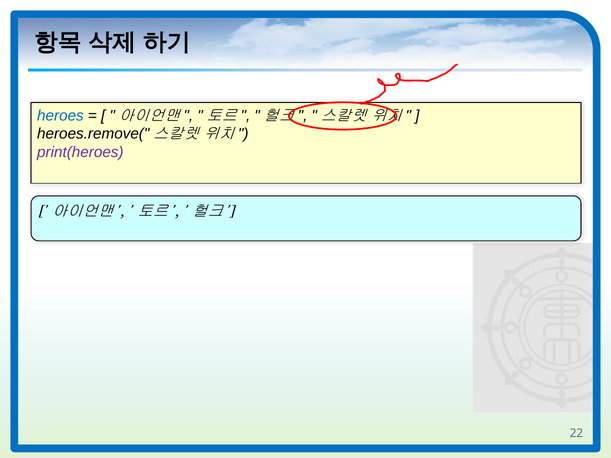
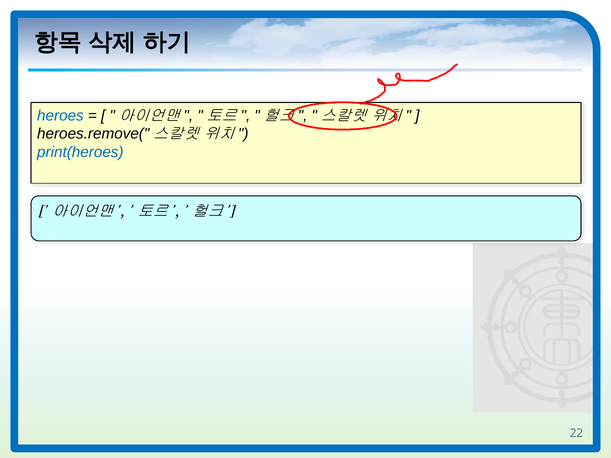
print(heroes colour: purple -> blue (80, 152)
